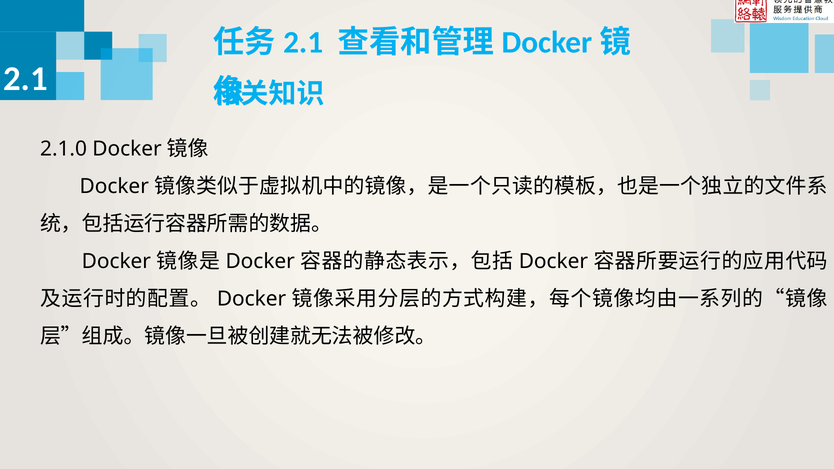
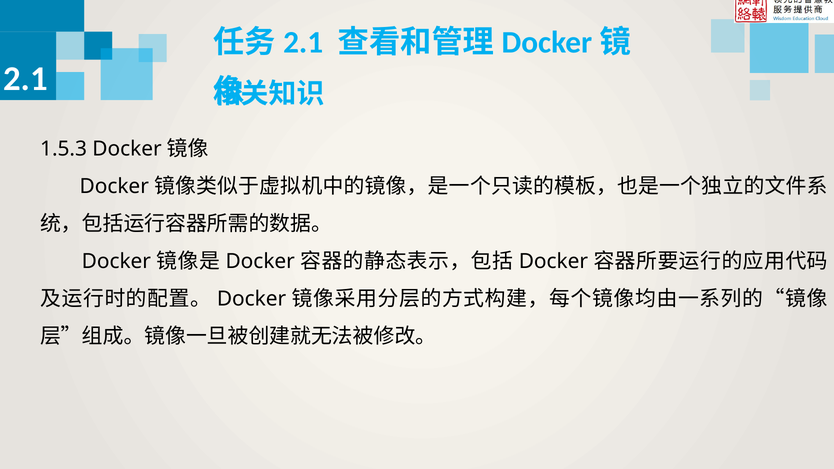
2.1.0: 2.1.0 -> 1.5.3 (64, 149)
